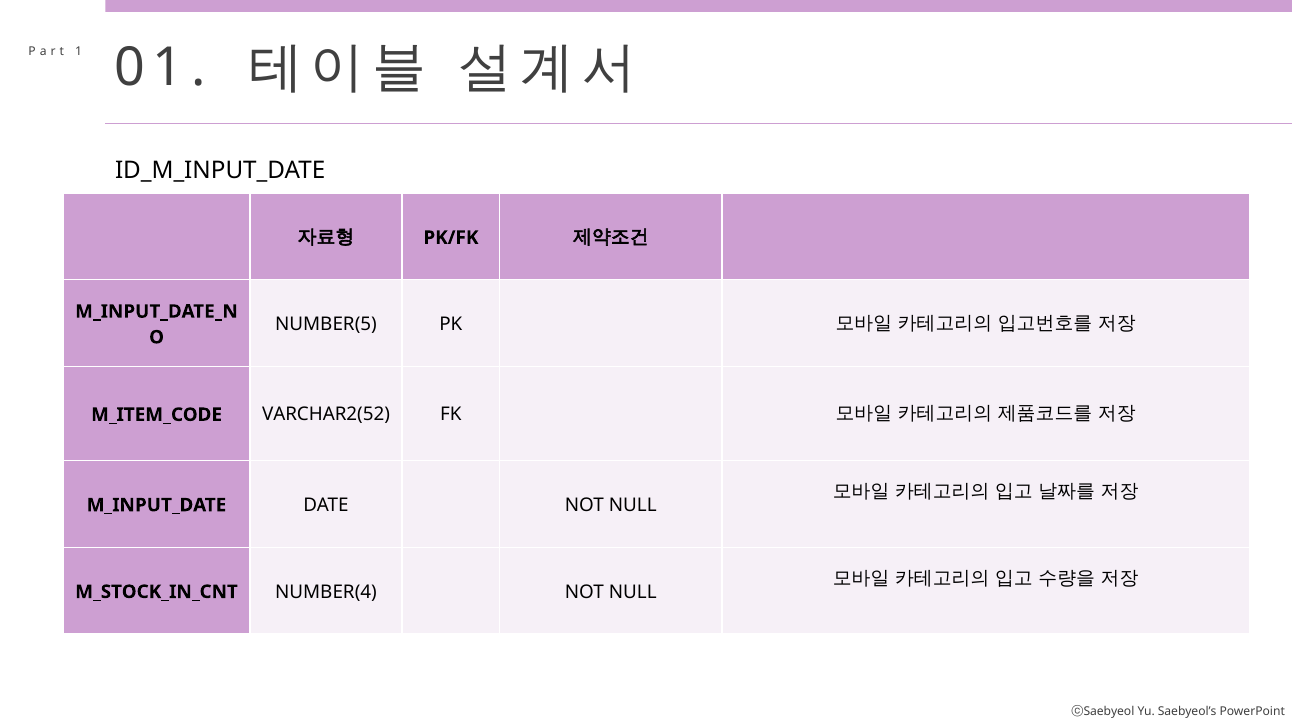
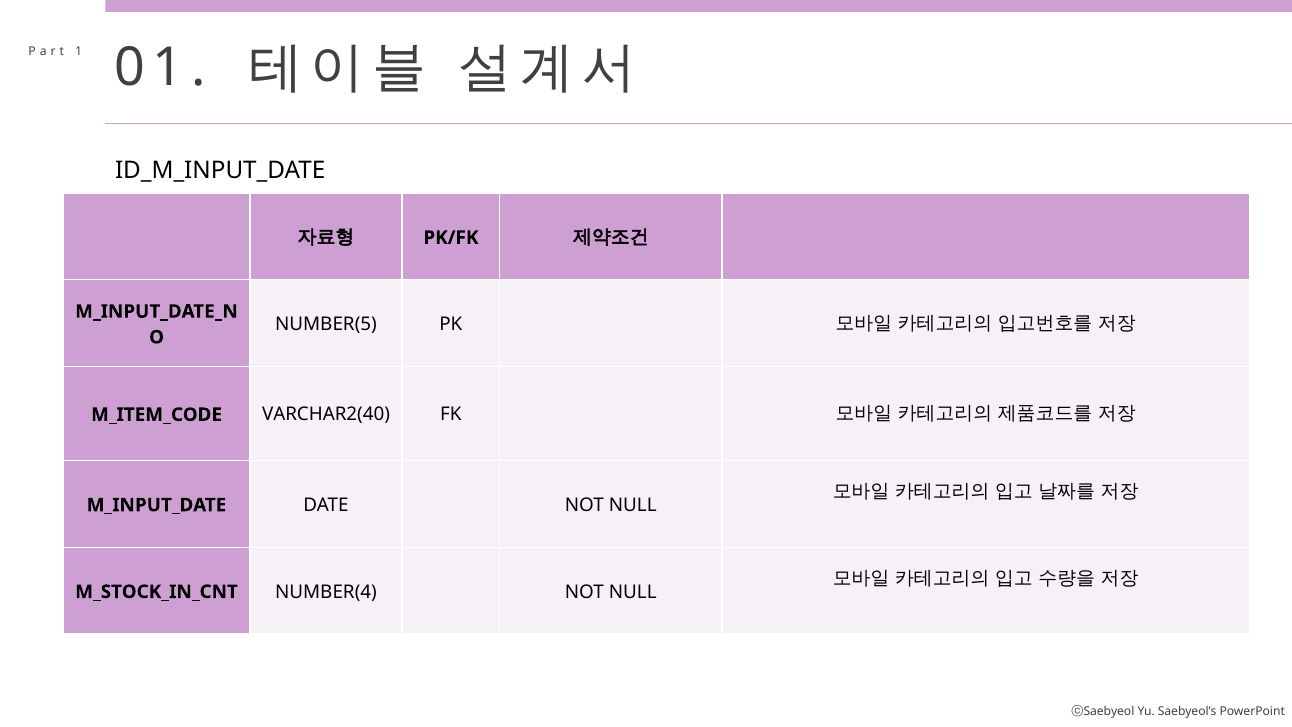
VARCHAR2(52: VARCHAR2(52 -> VARCHAR2(40 (326, 415)
